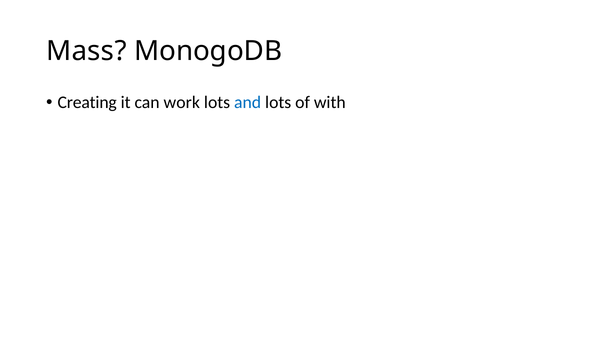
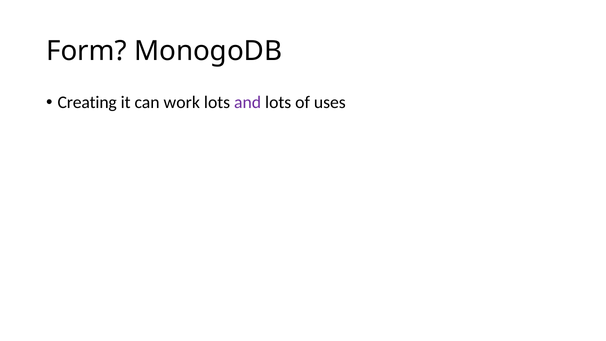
Mass: Mass -> Form (87, 51)
and colour: blue -> purple (248, 102)
with: with -> uses (330, 102)
